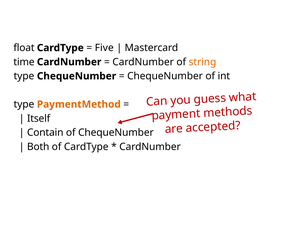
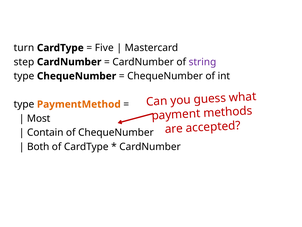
float: float -> turn (24, 48)
time: time -> step (24, 62)
string colour: orange -> purple (202, 62)
Itself: Itself -> Most (39, 118)
